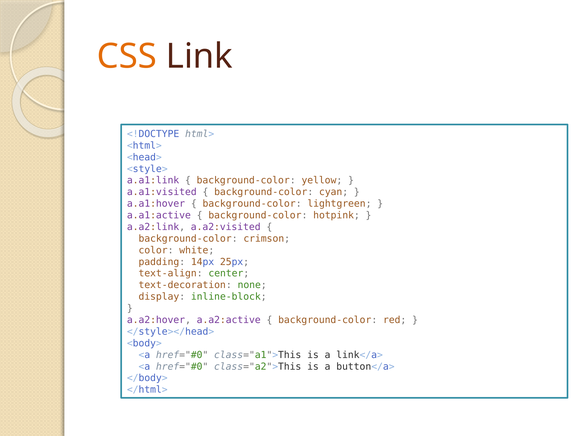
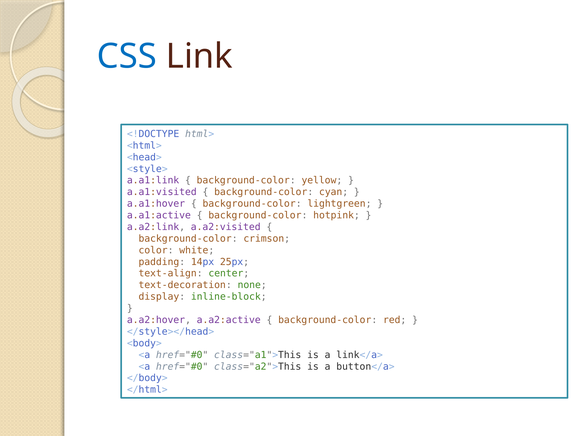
CSS colour: orange -> blue (127, 56)
